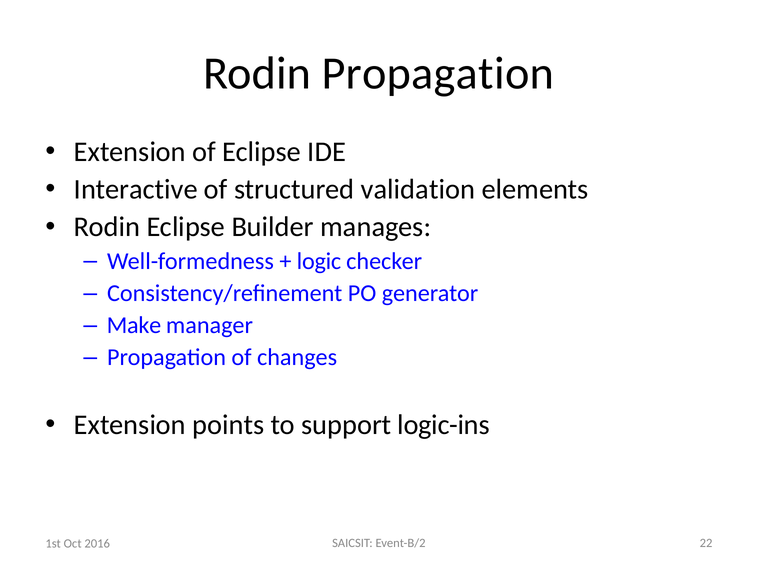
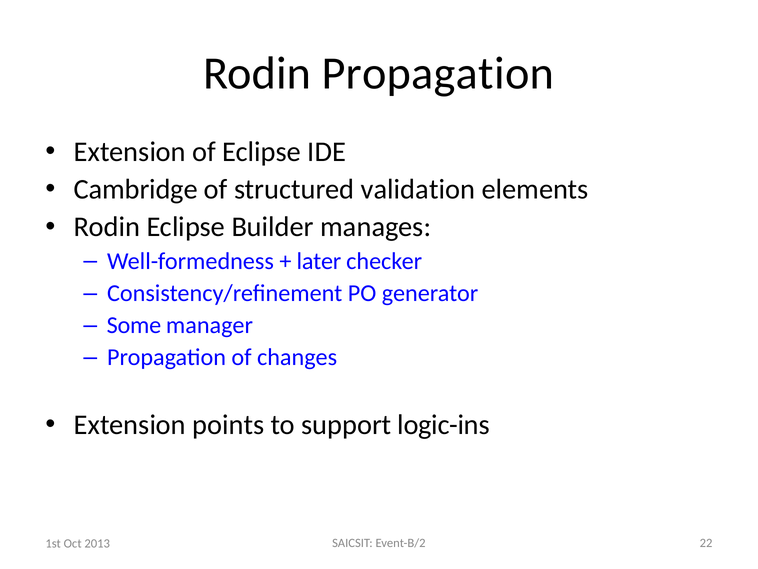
Interactive: Interactive -> Cambridge (136, 189)
logic: logic -> later (319, 261)
Make: Make -> Some (134, 325)
2016: 2016 -> 2013 (97, 543)
